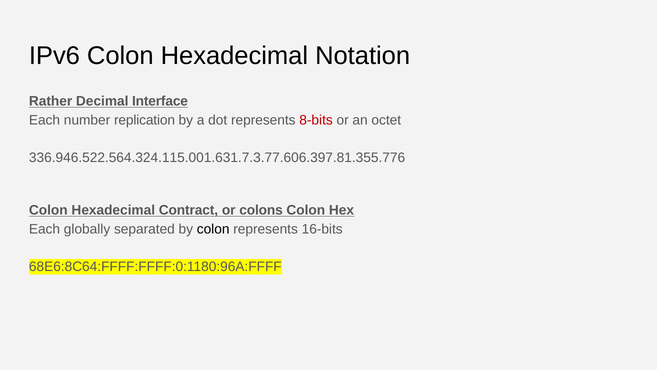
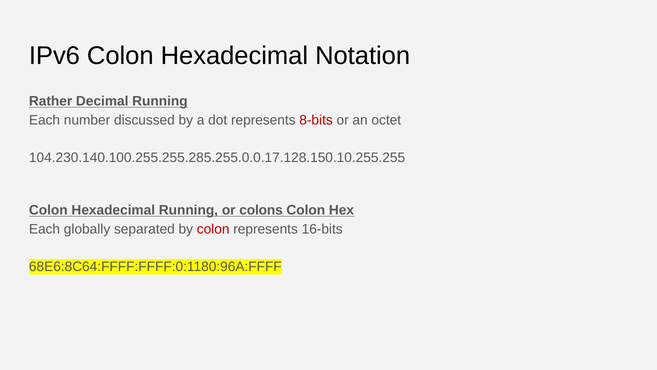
Decimal Interface: Interface -> Running (160, 101)
replication: replication -> discussed (144, 120)
336.946.522.564.324.115.001.631.7.3.77.606.397.81.355.776: 336.946.522.564.324.115.001.631.7.3.77.606.397.81.355.776 -> 104.230.140.100.255.255.285.255.0.0.17.128.150.10.255.255 (217, 158)
Hexadecimal Contract: Contract -> Running (188, 210)
colon colour: black -> red (213, 229)
